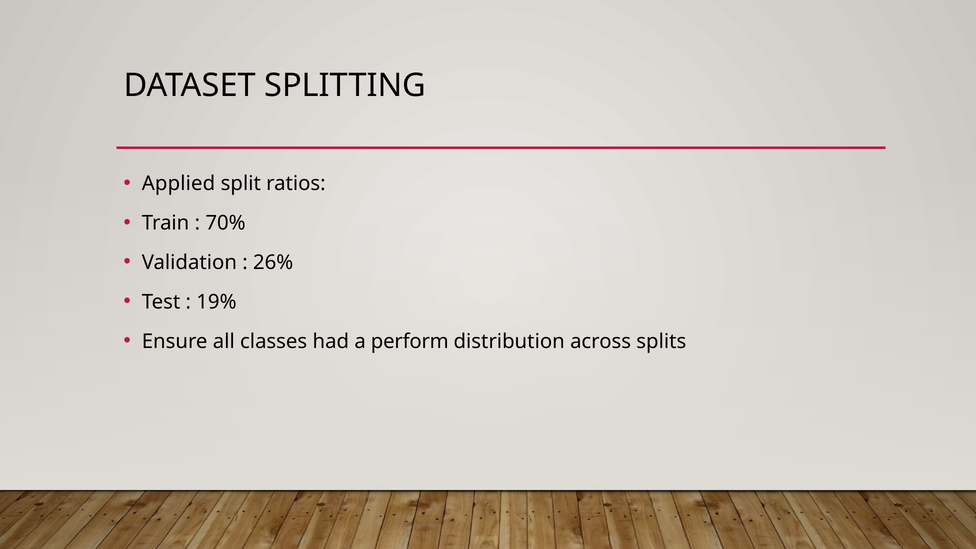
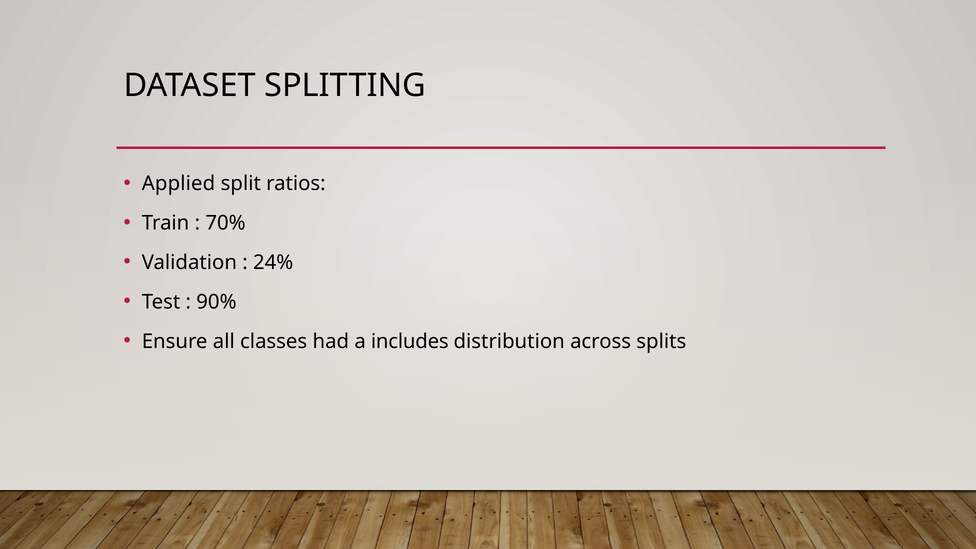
26%: 26% -> 24% (273, 262)
19%: 19% -> 90% (216, 302)
perform: perform -> includes (410, 341)
